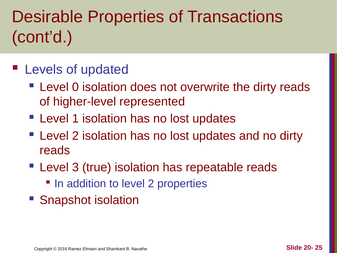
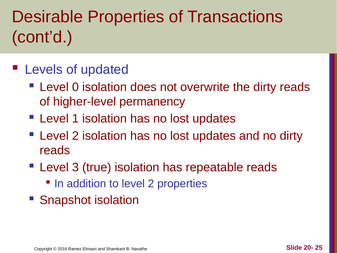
represented: represented -> permanency (152, 102)
